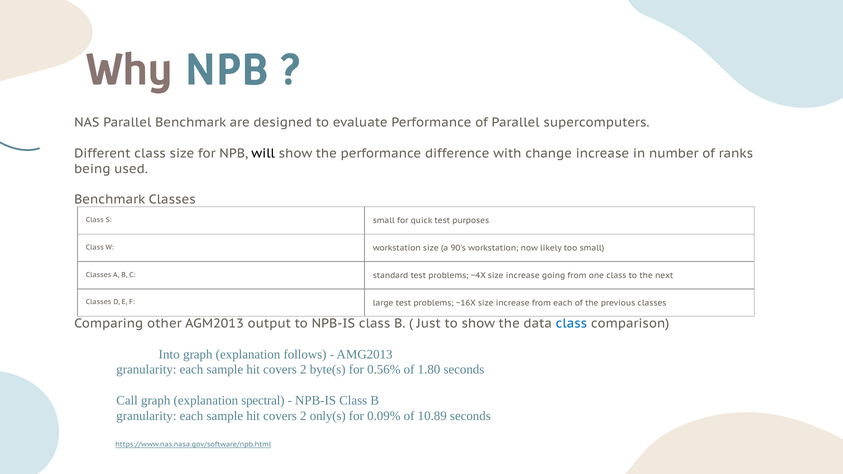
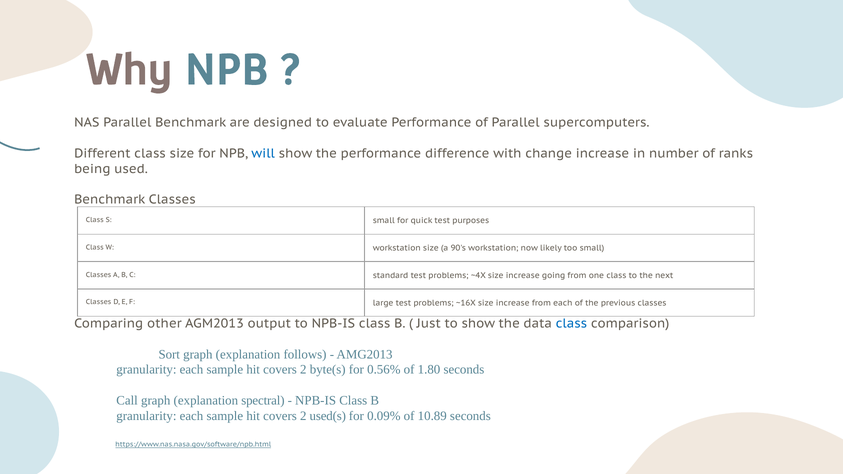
will colour: black -> blue (263, 153)
Into: Into -> Sort (169, 354)
only(s: only(s -> used(s (328, 416)
